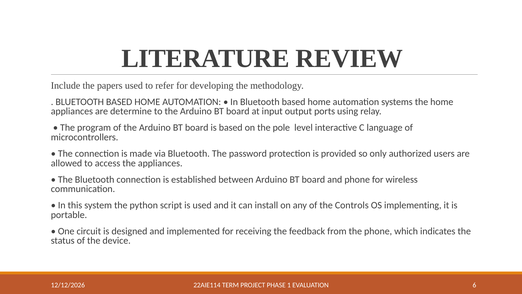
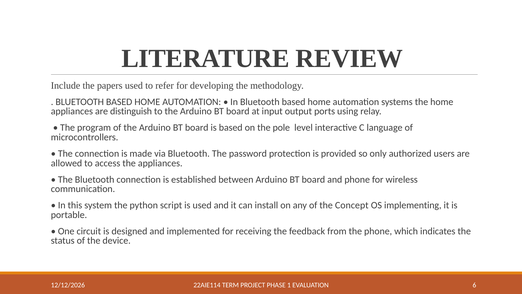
determine: determine -> distinguish (131, 111)
Controls: Controls -> Concept (352, 205)
